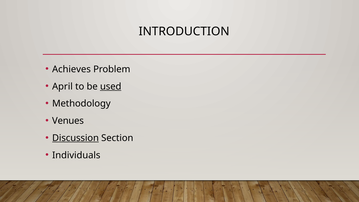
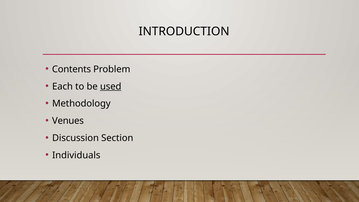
Achieves: Achieves -> Contents (72, 69)
April: April -> Each (62, 86)
Discussion underline: present -> none (76, 138)
